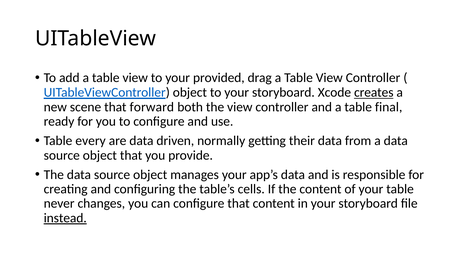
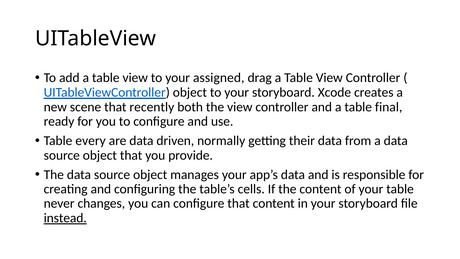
provided: provided -> assigned (219, 78)
creates underline: present -> none (374, 92)
forward: forward -> recently (152, 107)
